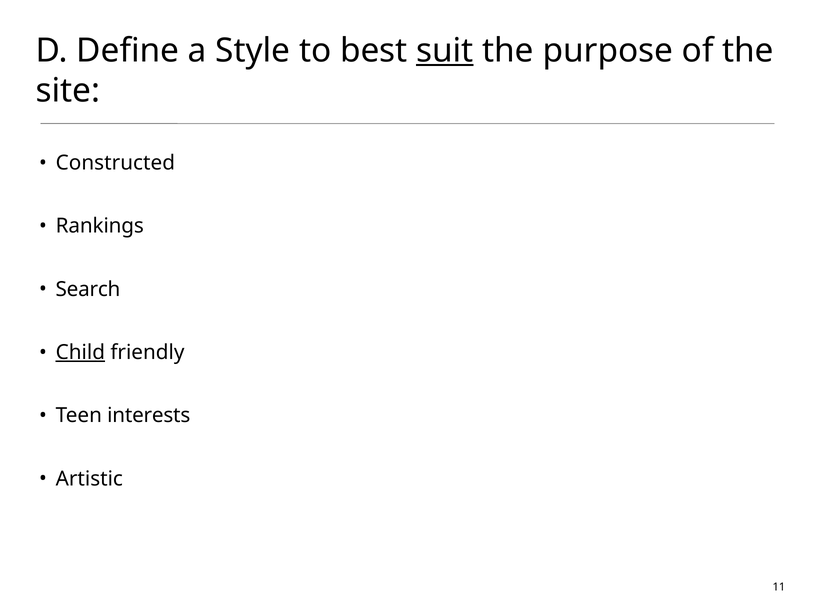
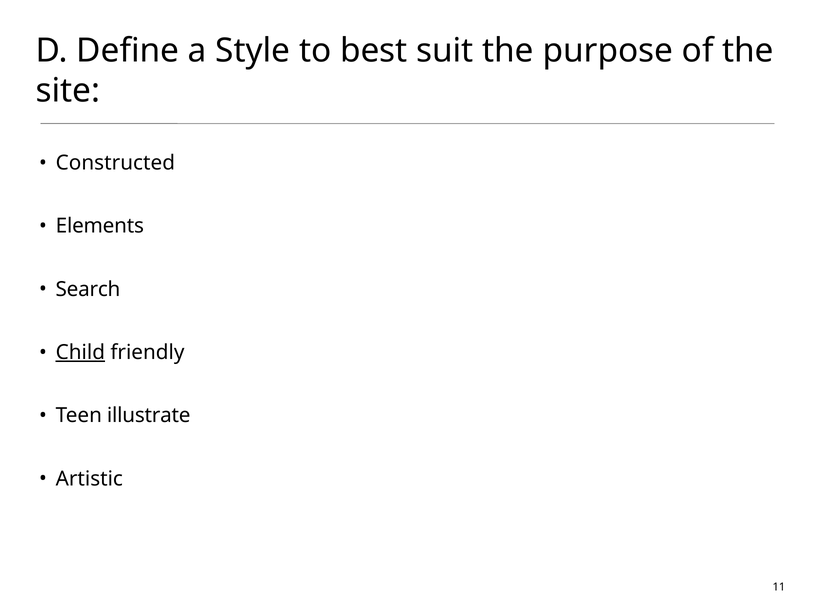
suit underline: present -> none (445, 50)
Rankings: Rankings -> Elements (100, 226)
interests: interests -> illustrate (149, 415)
